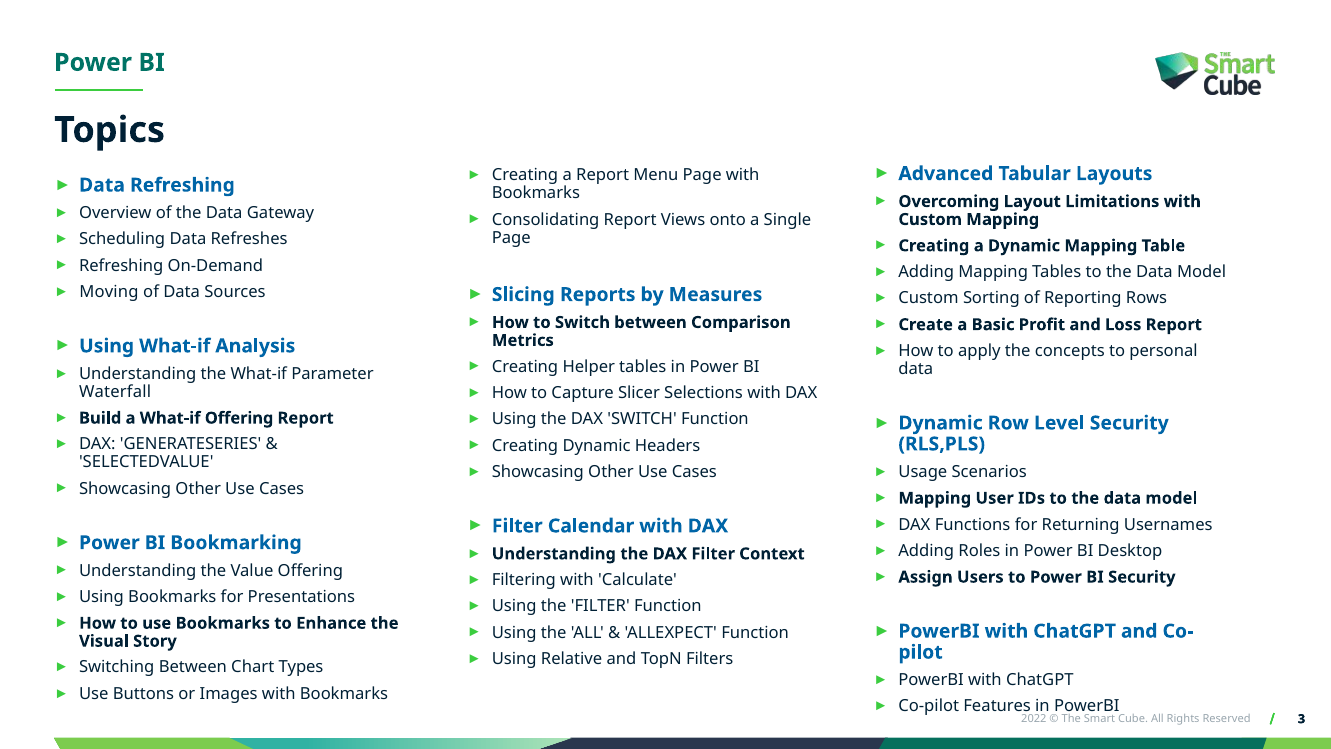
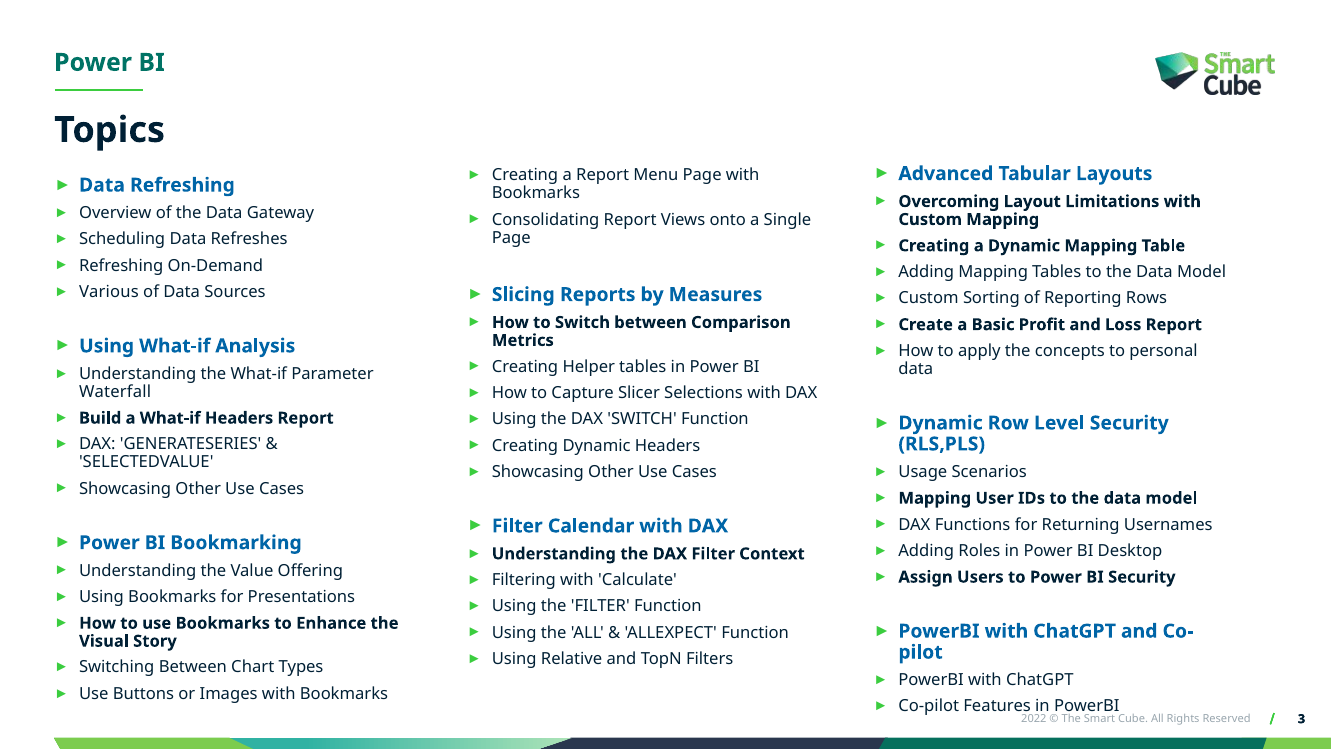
Moving: Moving -> Various (109, 292)
What-if Offering: Offering -> Headers (239, 418)
